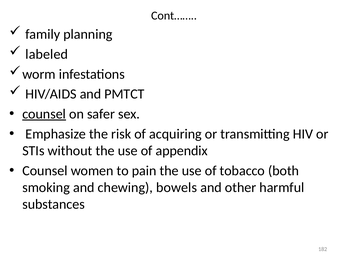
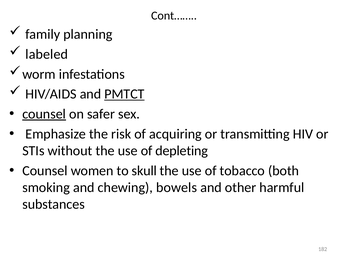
PMTCT underline: none -> present (124, 94)
appendix: appendix -> depleting (182, 151)
pain: pain -> skull (144, 171)
